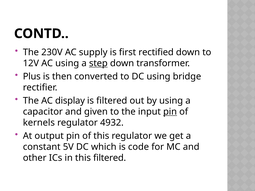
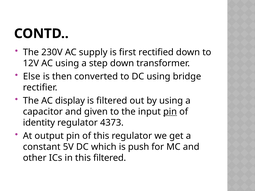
step underline: present -> none (98, 63)
Plus: Plus -> Else (32, 77)
kernels: kernels -> identity (39, 123)
4932: 4932 -> 4373 (112, 123)
code: code -> push (139, 147)
